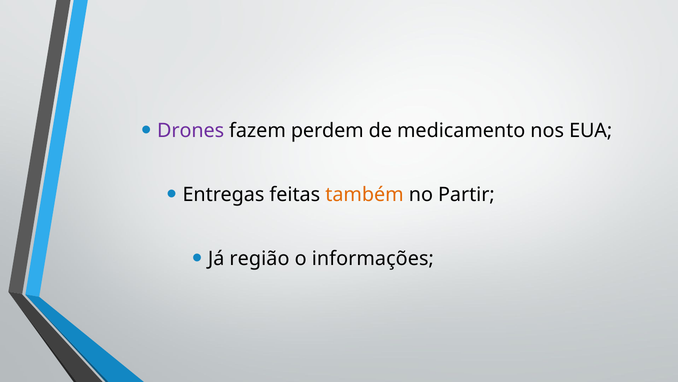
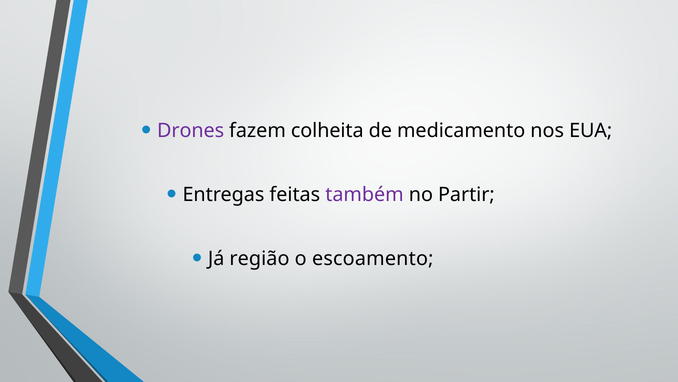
perdem: perdem -> colheita (327, 130)
também colour: orange -> purple (364, 194)
informações: informações -> escoamento (373, 258)
